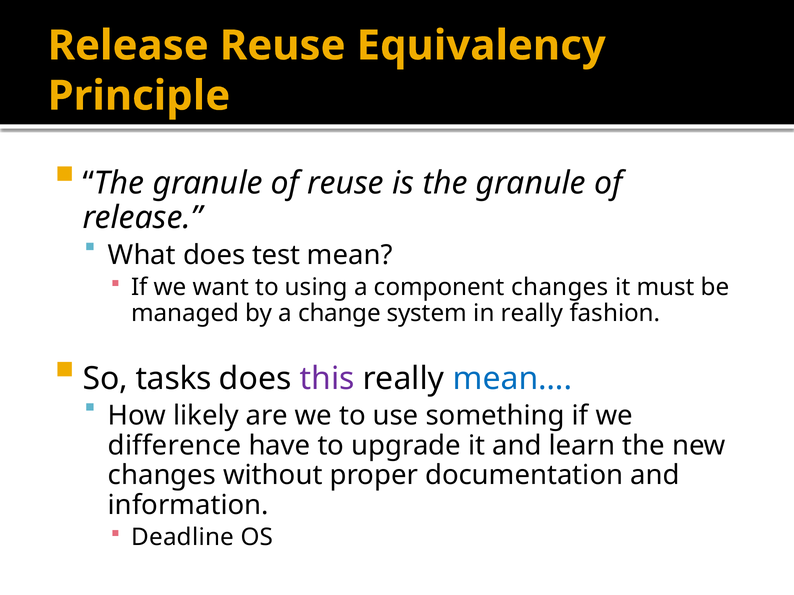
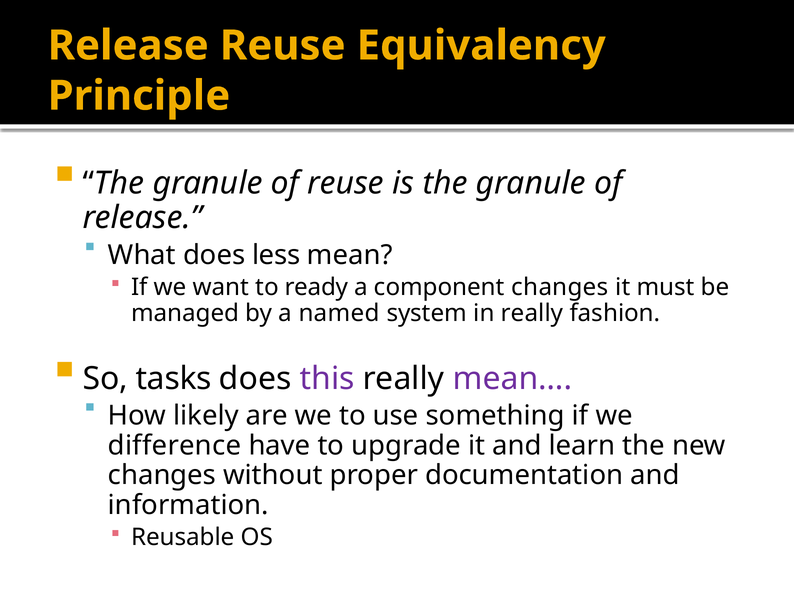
test: test -> less (276, 255)
using: using -> ready (317, 287)
change: change -> named (339, 314)
mean… colour: blue -> purple (512, 379)
Deadline: Deadline -> Reusable (183, 538)
